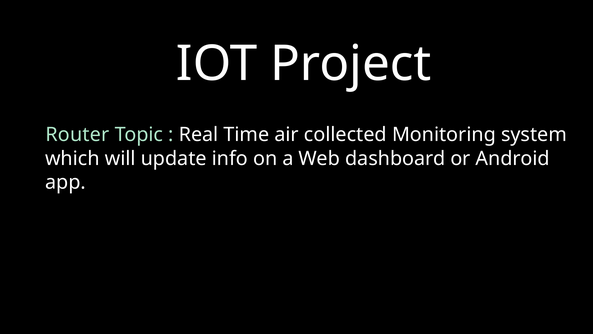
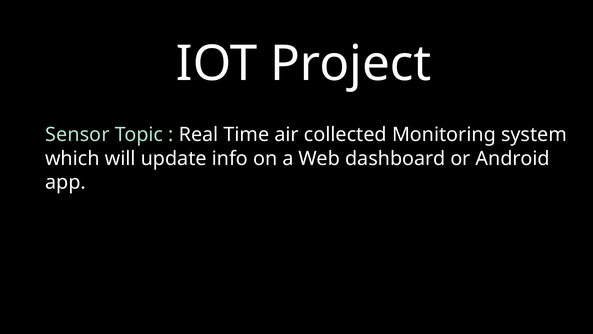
Router: Router -> Sensor (77, 135)
